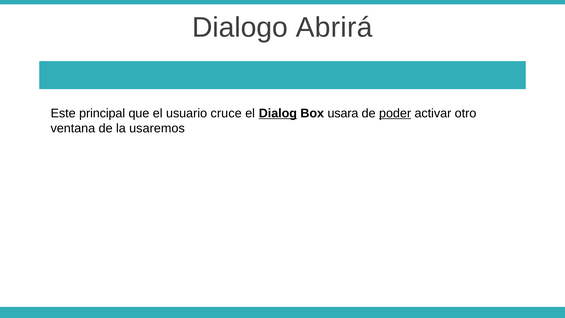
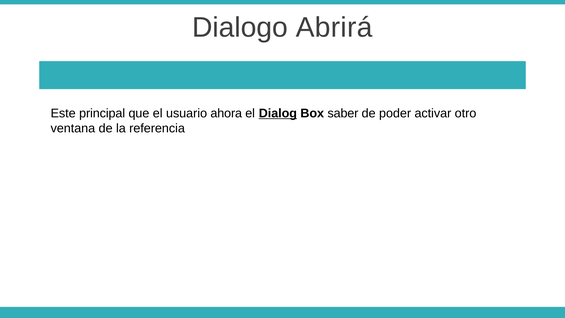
cruce: cruce -> ahora (226, 113)
usara: usara -> saber (343, 113)
poder underline: present -> none (395, 113)
usaremos: usaremos -> referencia (157, 128)
